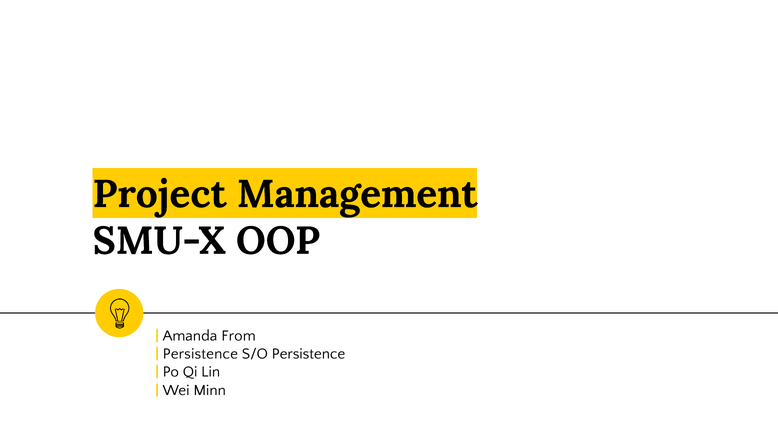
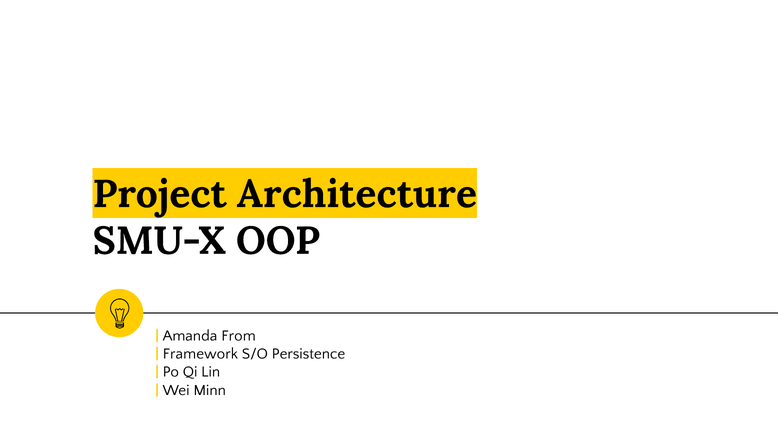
Management: Management -> Architecture (357, 194)
Persistence: Persistence -> Framework (200, 353)
